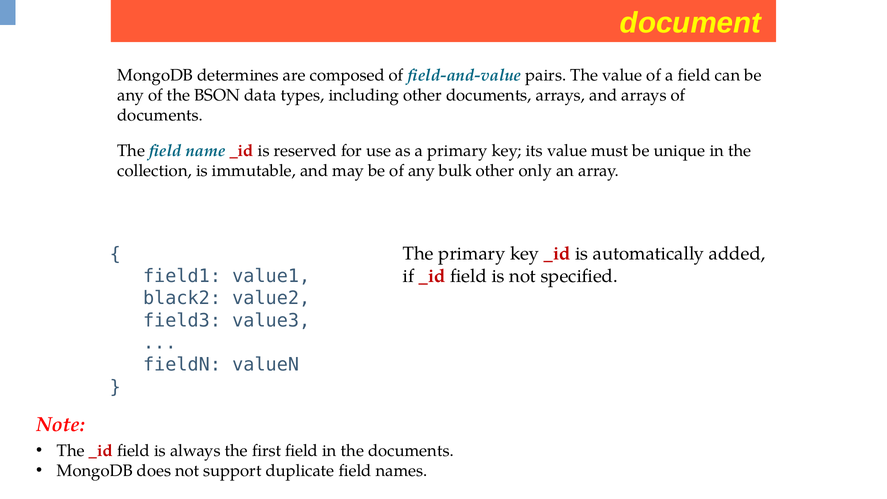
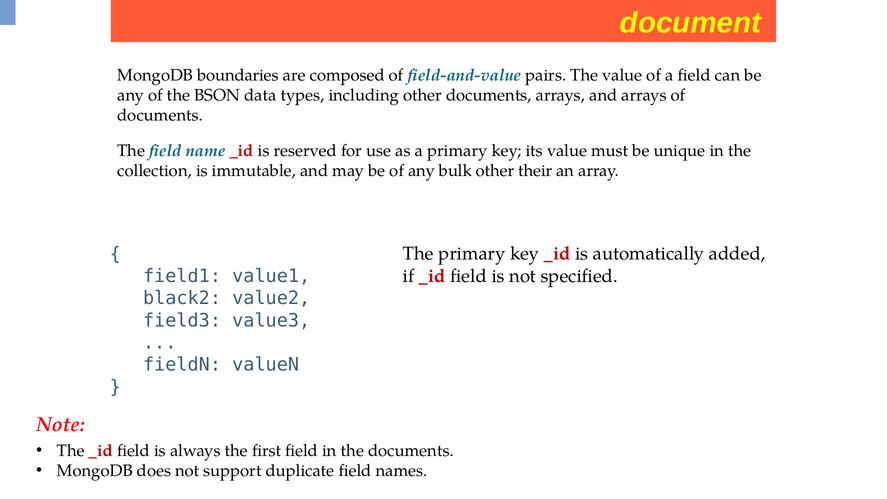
determines: determines -> boundaries (238, 75)
only: only -> their (535, 171)
